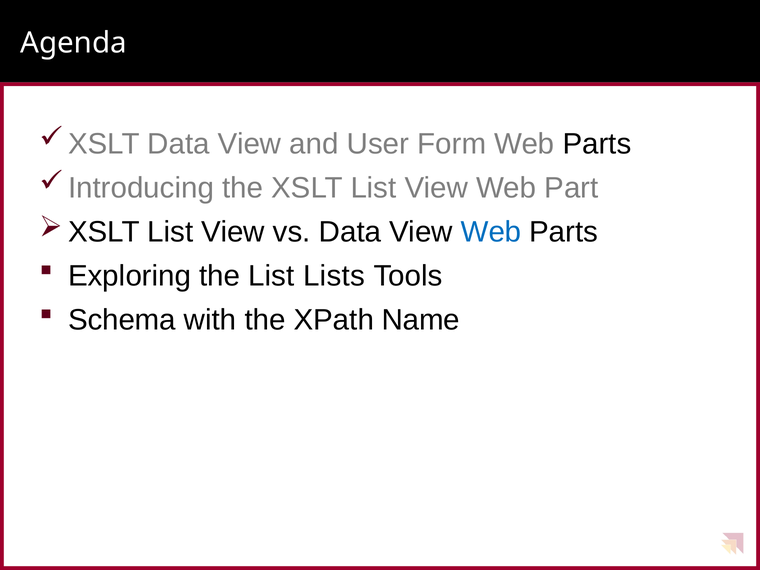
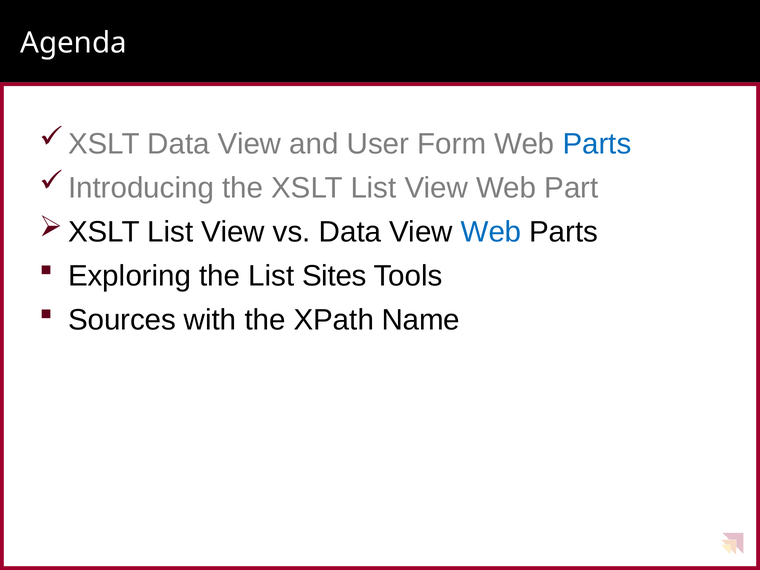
Parts colour: black -> blue (597, 144)
Lists: Lists -> Sites (334, 276)
Schema: Schema -> Sources (122, 320)
